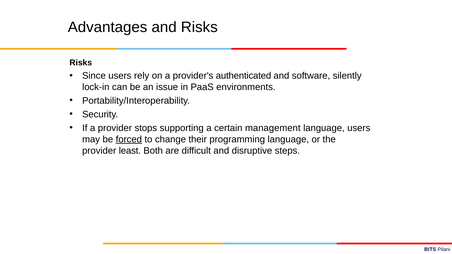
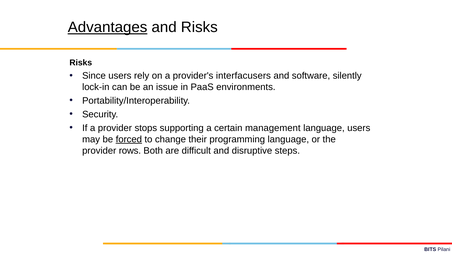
Advantages underline: none -> present (108, 27)
authenticated: authenticated -> interfacusers (243, 76)
least: least -> rows (130, 151)
